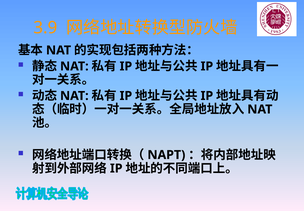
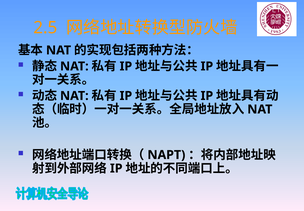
3.9: 3.9 -> 2.5 (45, 28)
